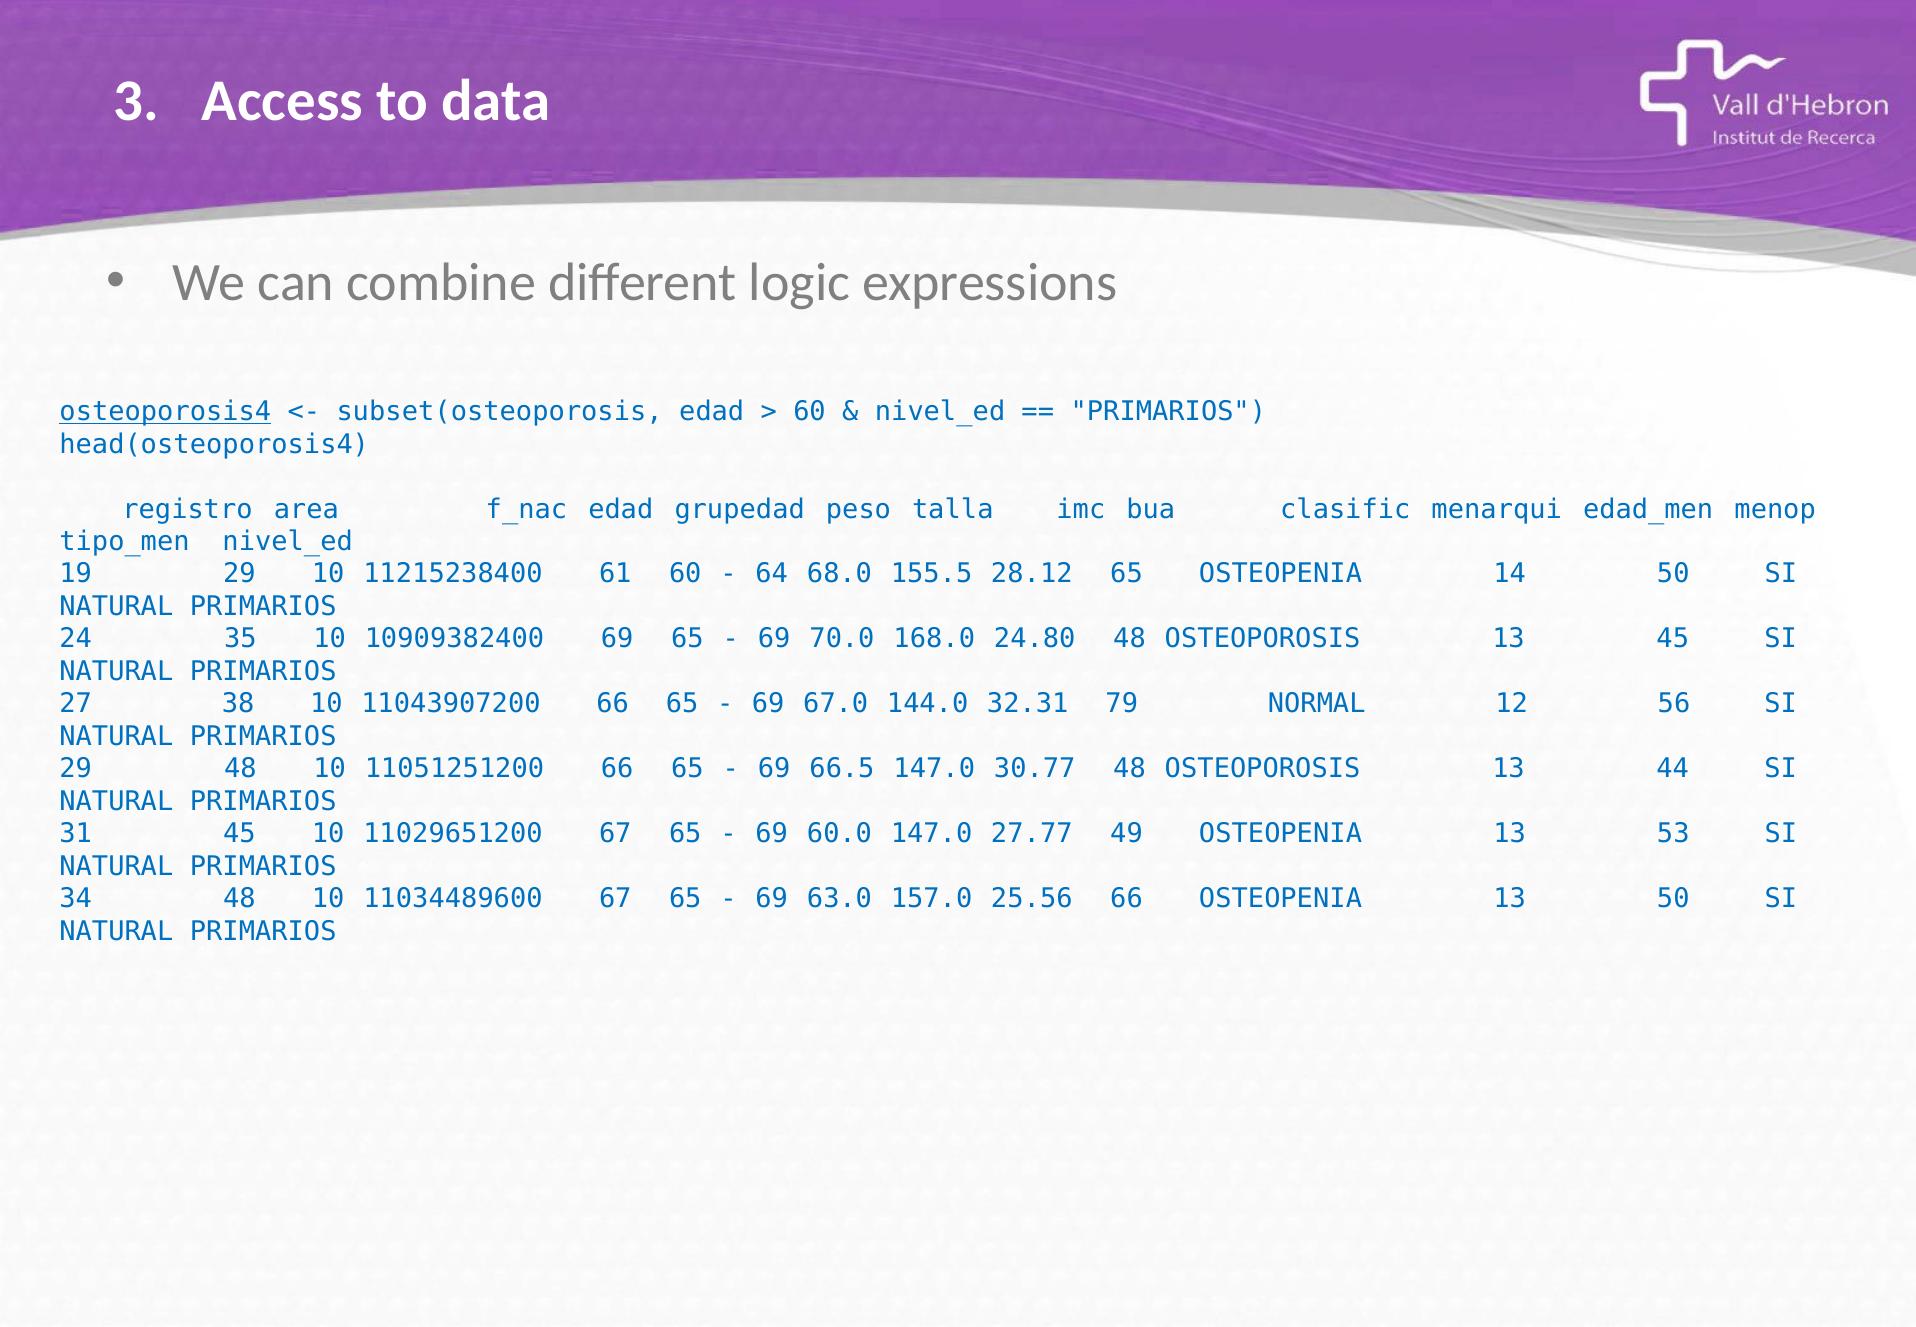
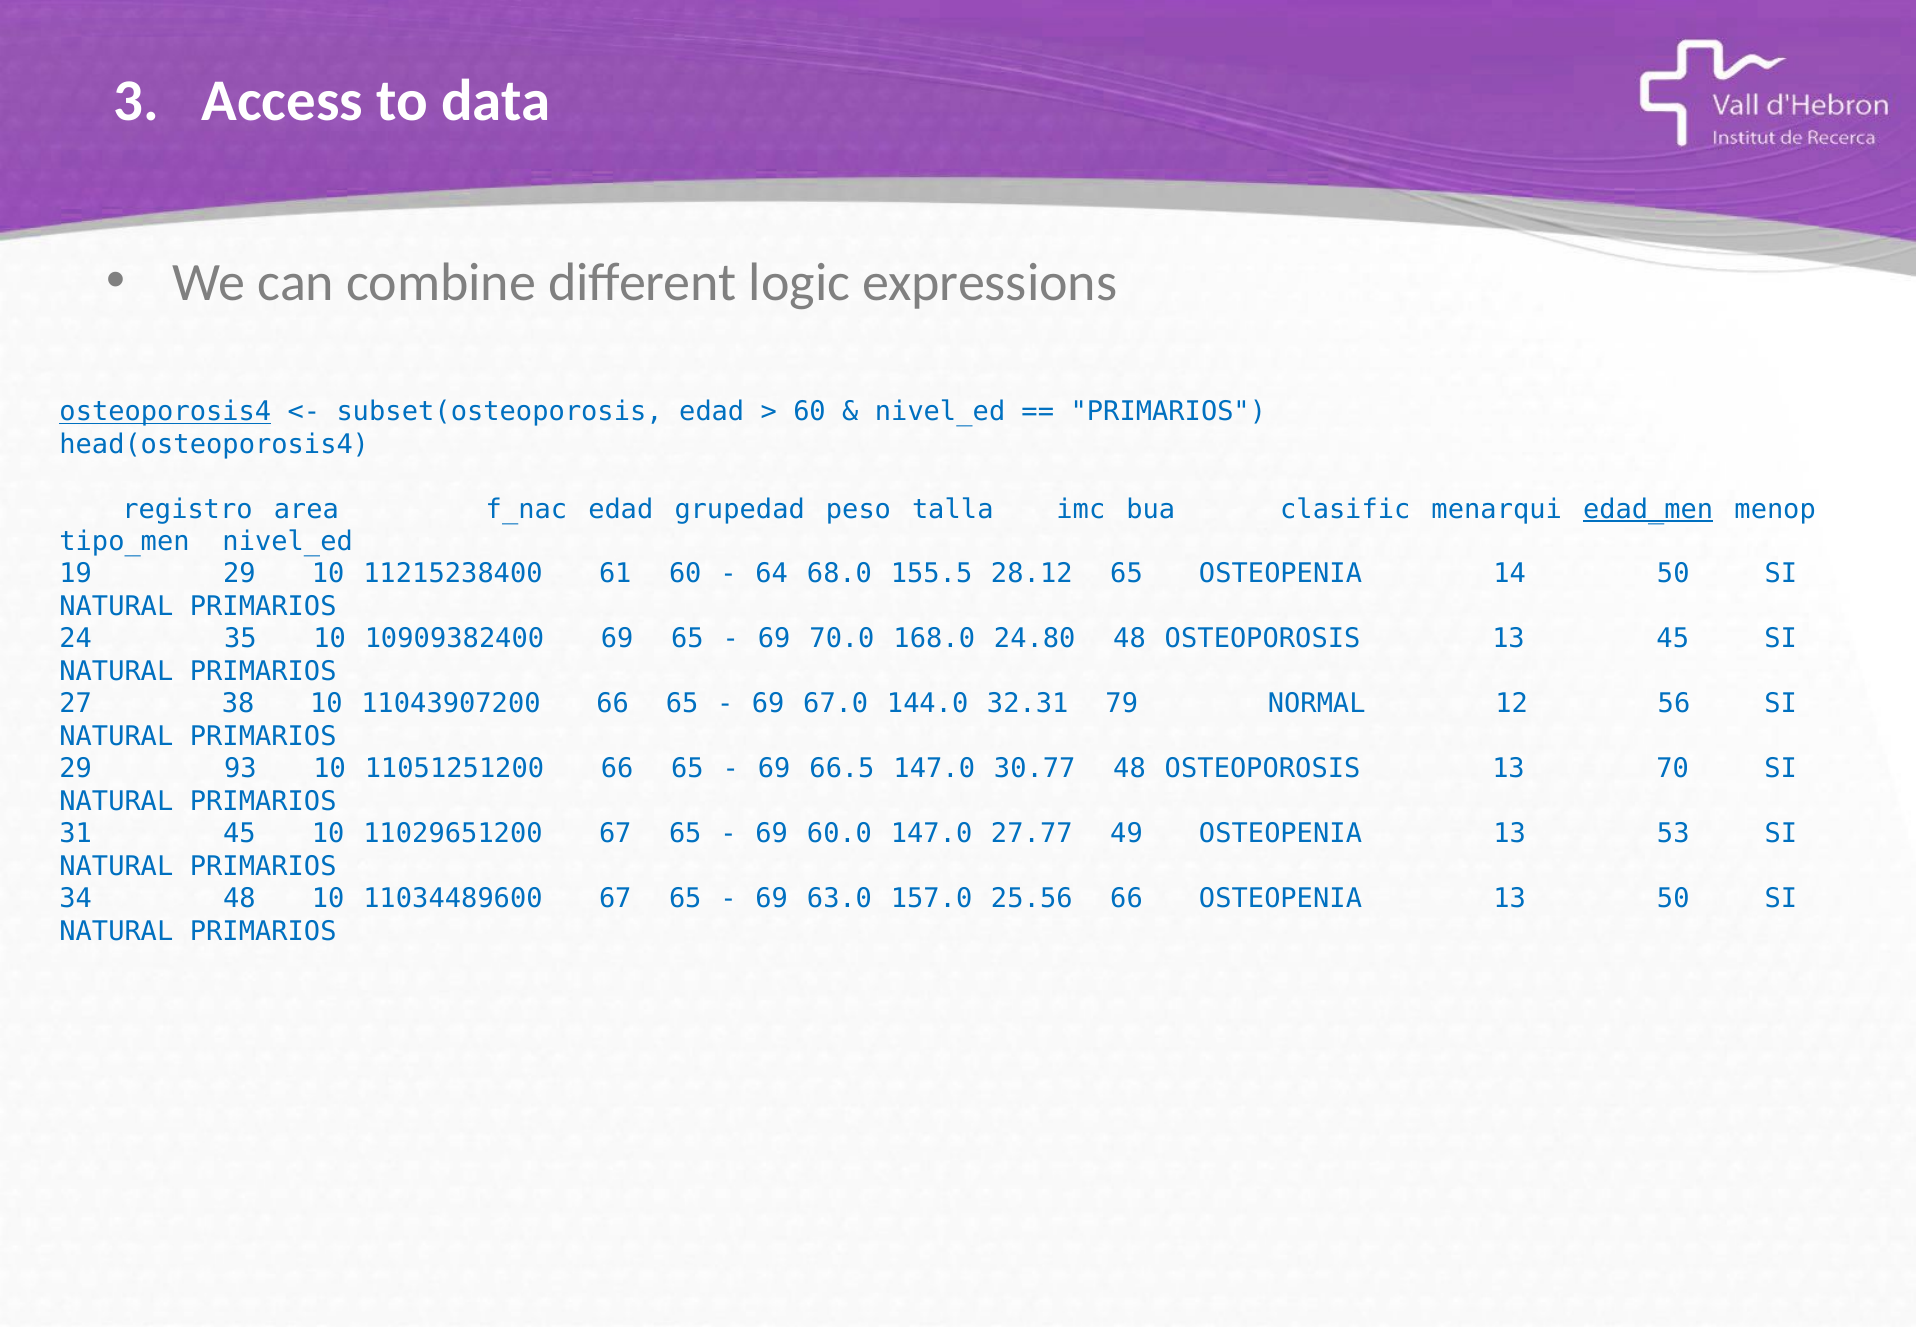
edad_men underline: none -> present (1648, 509)
29 48: 48 -> 93 (240, 768)
44: 44 -> 70 (1673, 768)
